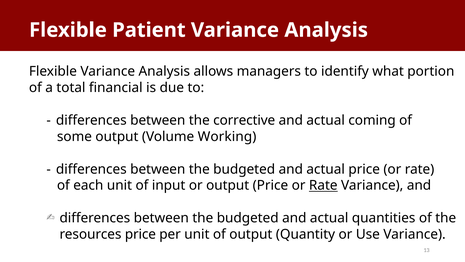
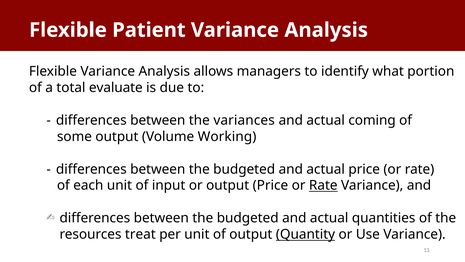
financial: financial -> evaluate (116, 87)
corrective: corrective -> variances (244, 120)
resources price: price -> treat (140, 234)
Quantity underline: none -> present (305, 234)
